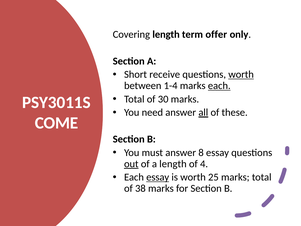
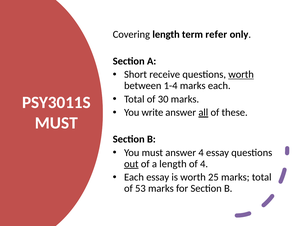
offer: offer -> refer (216, 34)
each underline: present -> none (219, 86)
need: need -> write (152, 112)
COME: COME -> MUST (56, 123)
answer 8: 8 -> 4 (201, 152)
essay underline: present -> none (158, 177)
38: 38 -> 53 (140, 188)
